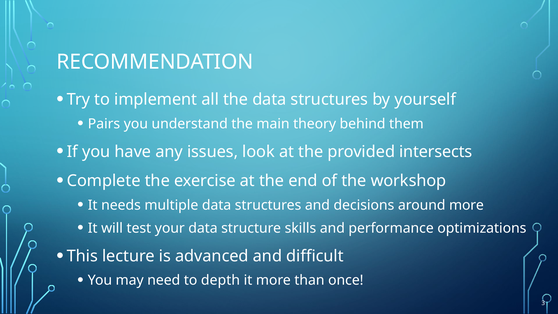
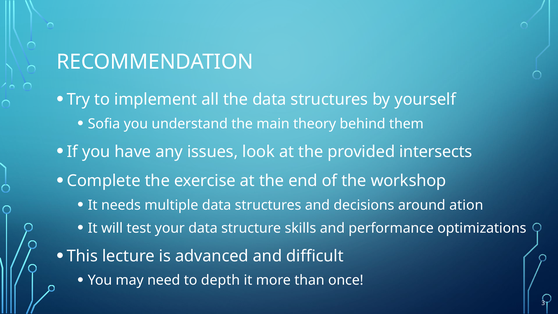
Pairs: Pairs -> Sofia (104, 124)
around more: more -> ation (466, 205)
